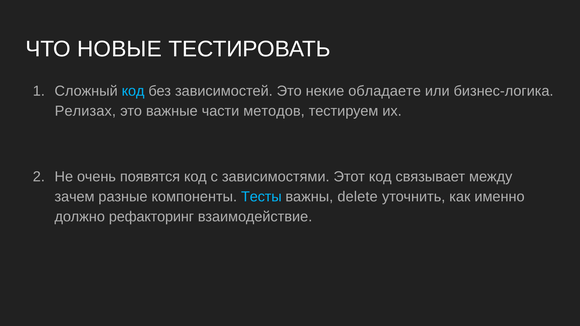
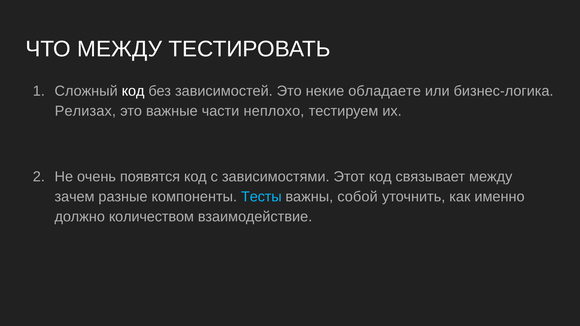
ЧТО НОВЫЕ: НОВЫЕ -> МЕЖДУ (120, 49)
код colour: light blue -> white (133, 91)
методов: методов -> неплохо (274, 111)
delete: delete -> собой (358, 197)
рефакторинг: рефакторинг -> количеством (151, 217)
